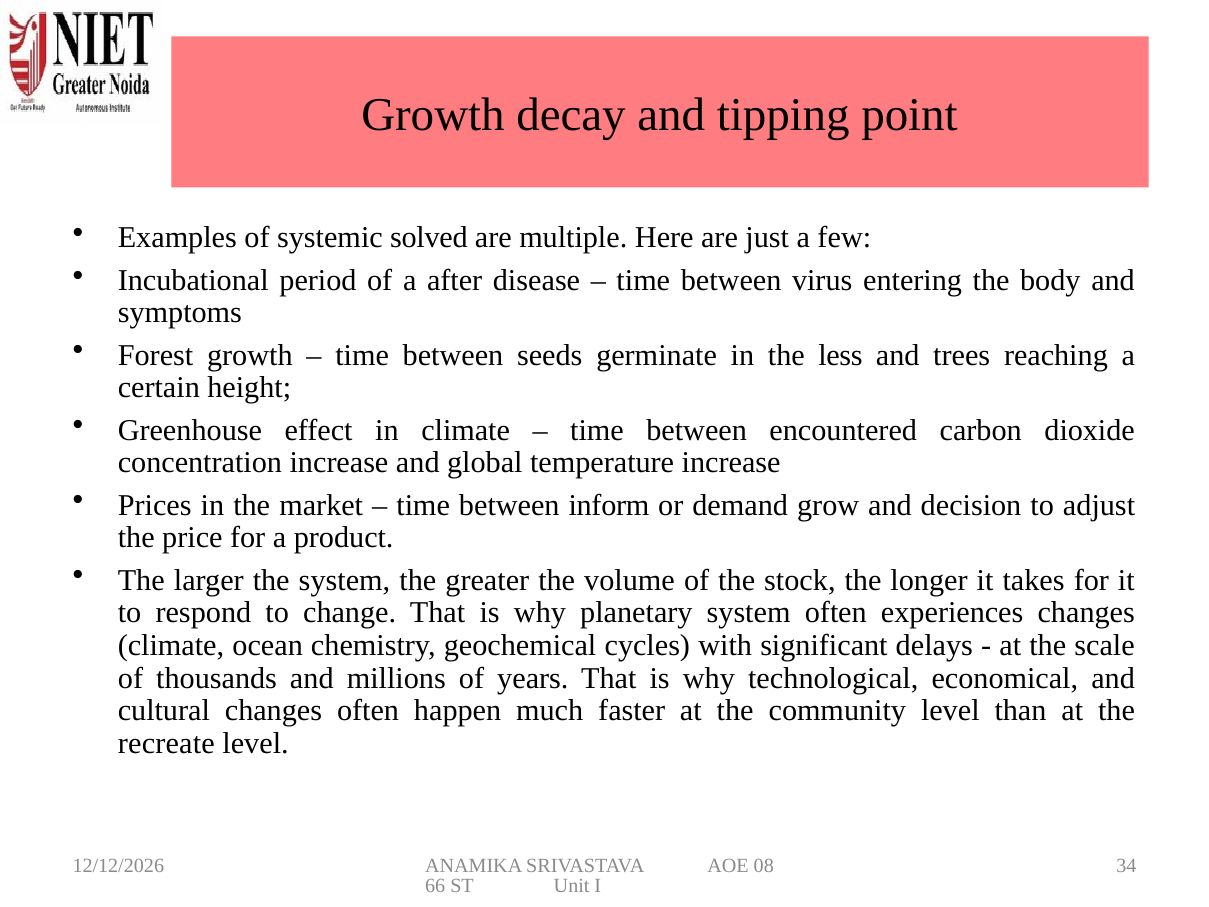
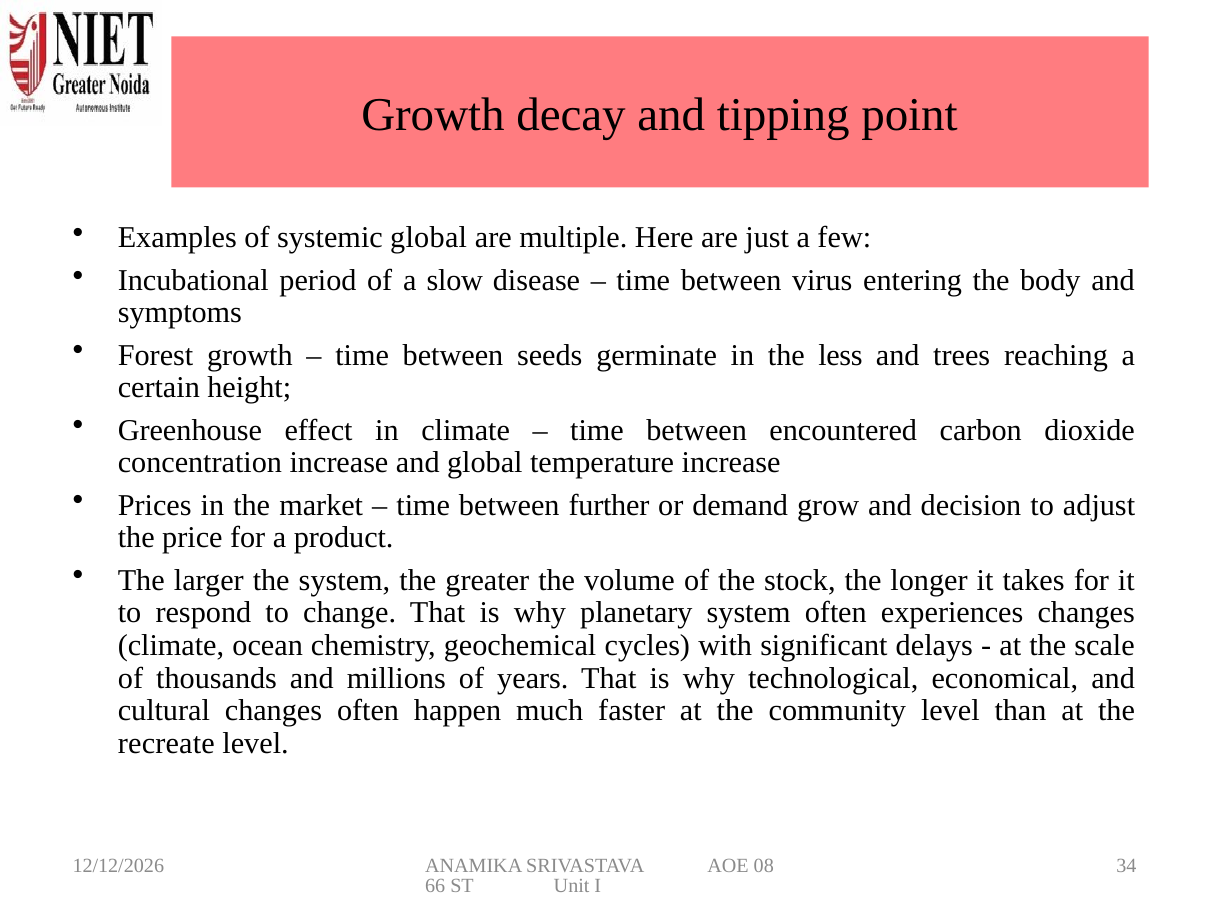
systemic solved: solved -> global (429, 238)
after: after -> slow (455, 280)
inform: inform -> further (609, 505)
